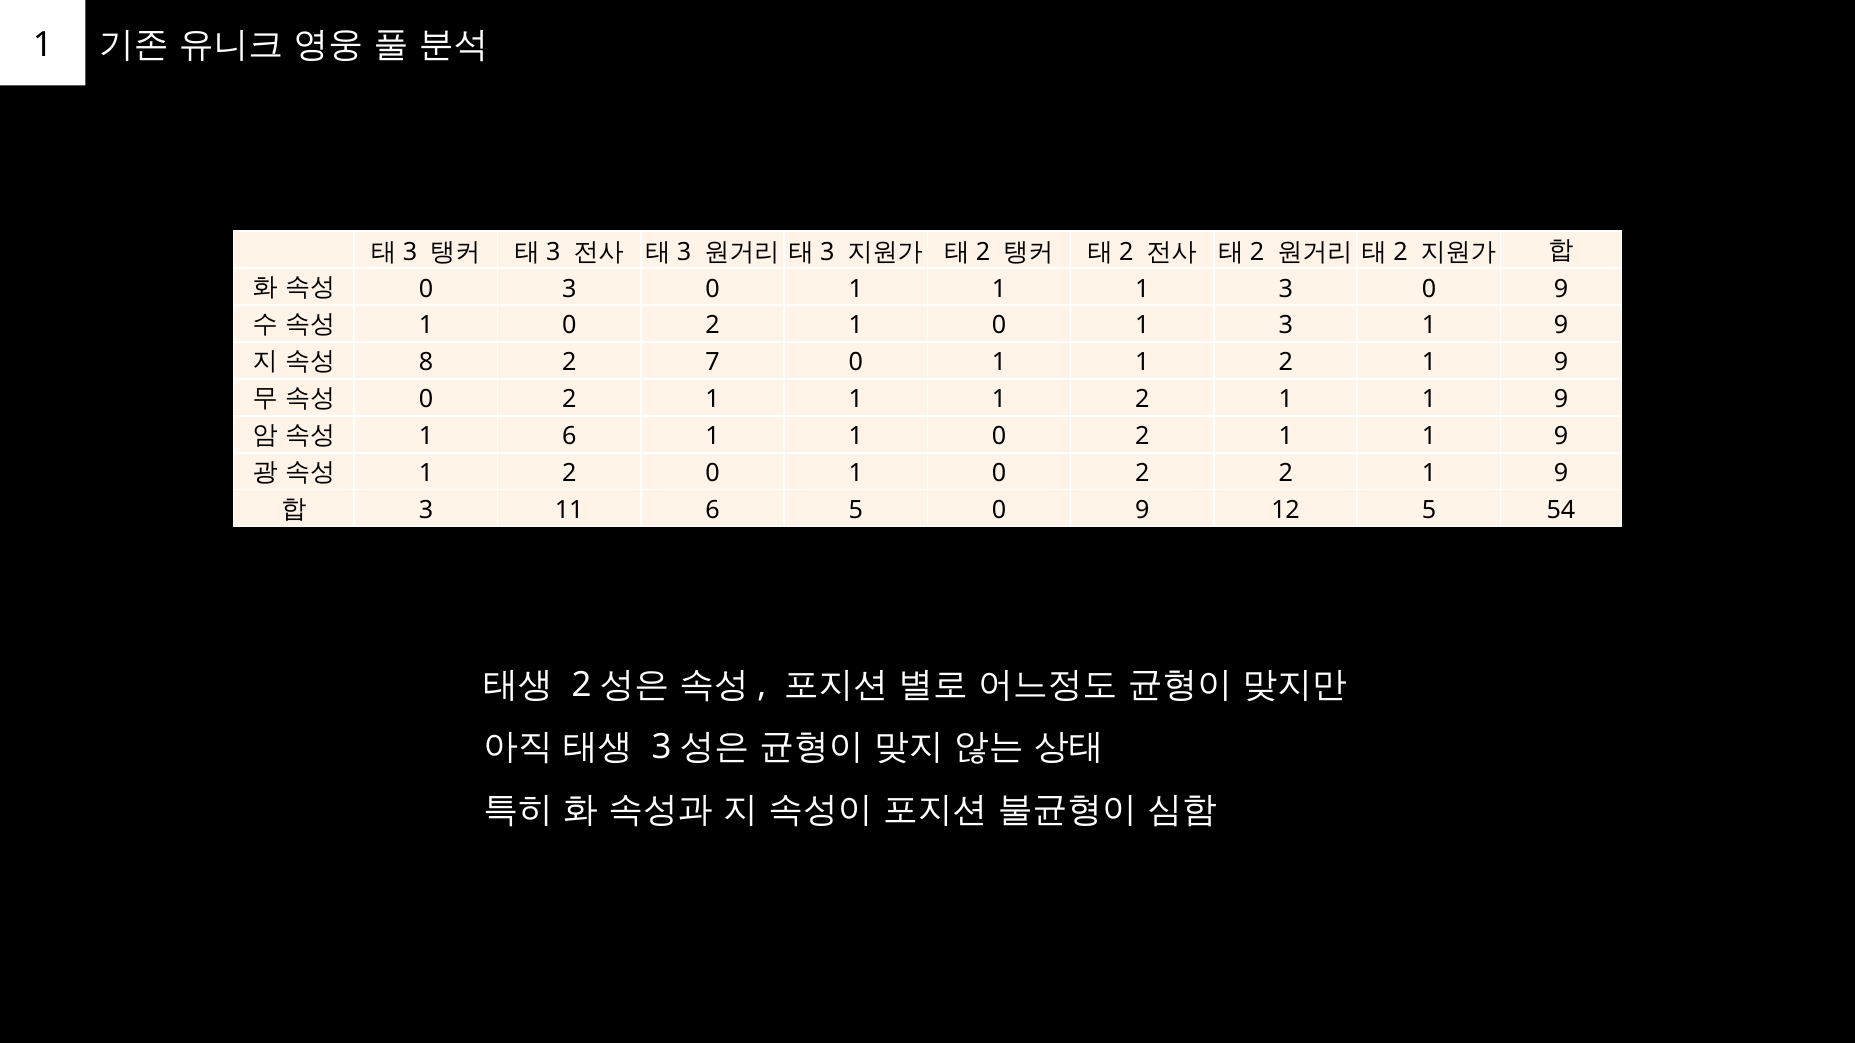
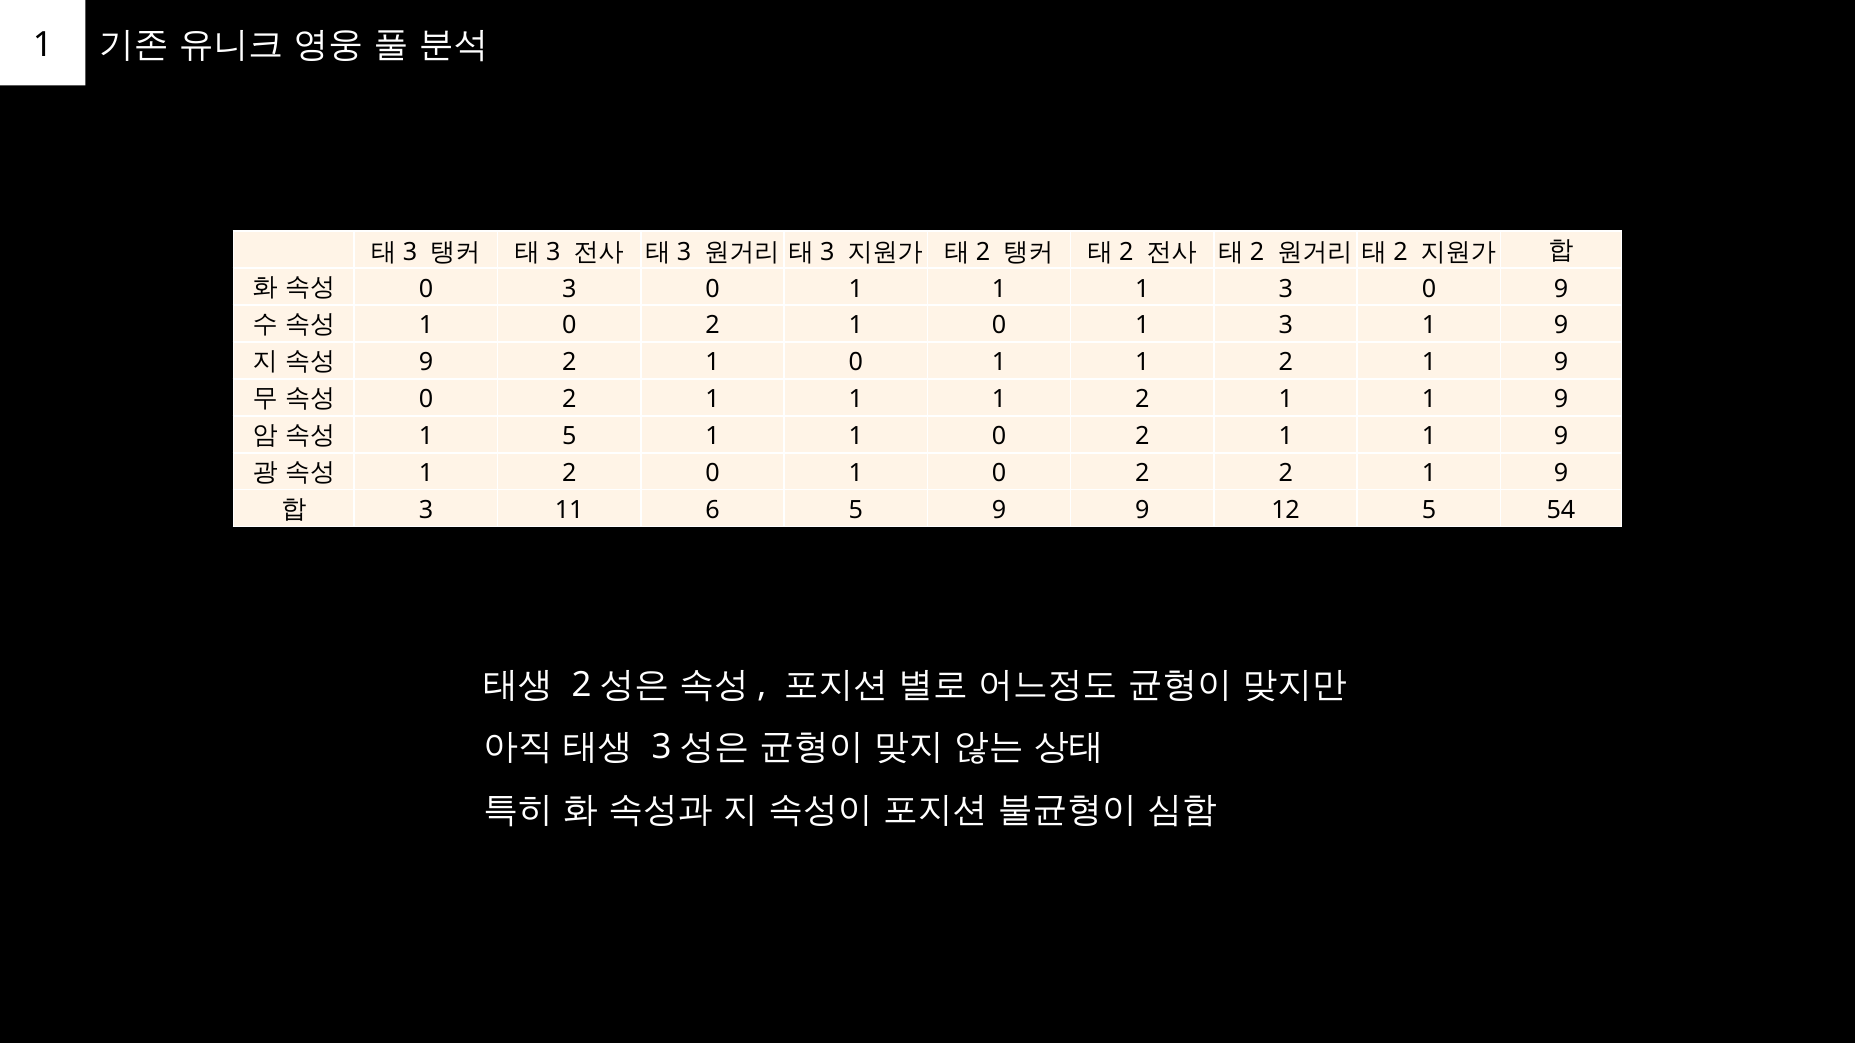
8: 8 -> 9 (426, 363)
7: 7 -> 1 (713, 363)
1 6: 6 -> 5 (569, 437)
5 0: 0 -> 9 (999, 510)
